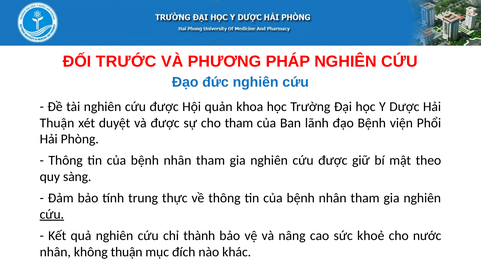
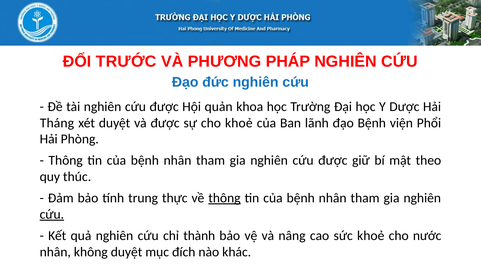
Thuận: Thuận -> Tháng (57, 123)
cho tham: tham -> khoẻ (239, 123)
sàng: sàng -> thúc (77, 176)
thông underline: none -> present (224, 198)
không thuận: thuận -> duyệt (127, 251)
